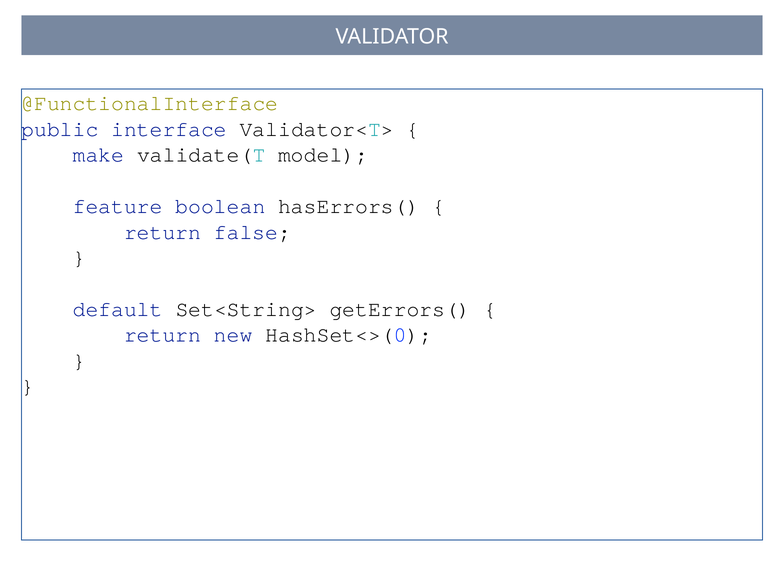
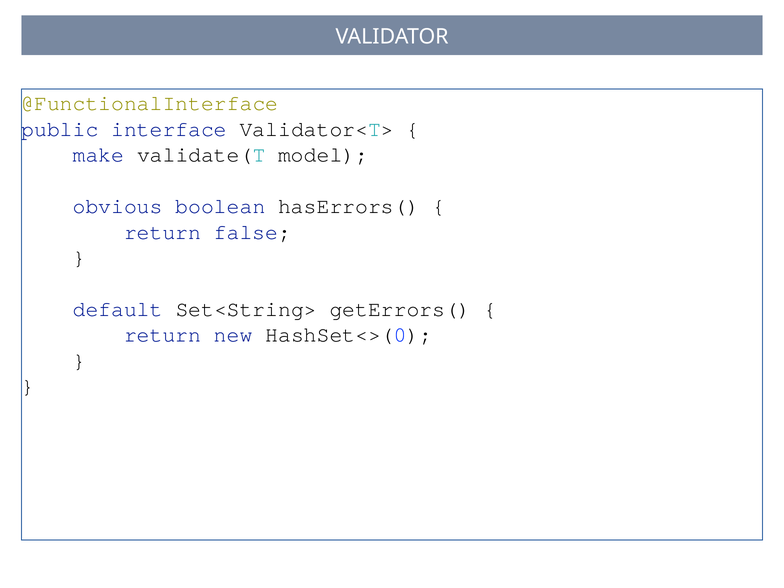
feature: feature -> obvious (118, 206)
